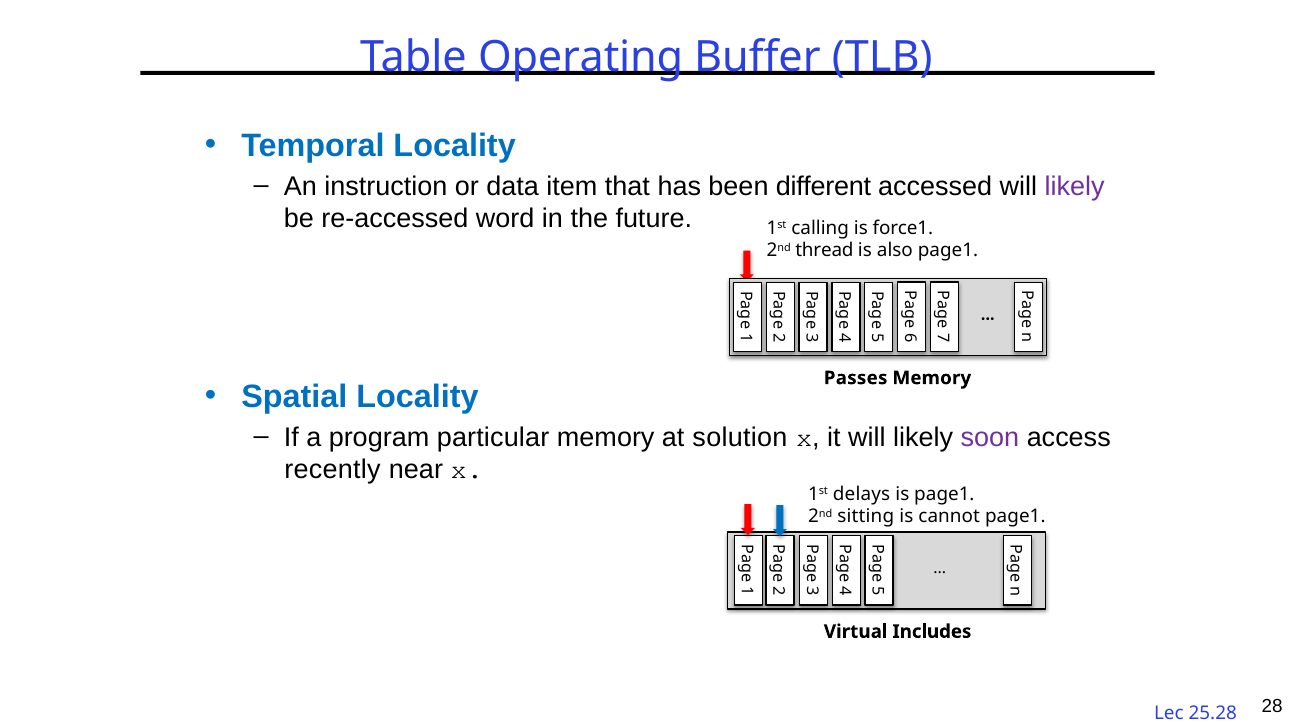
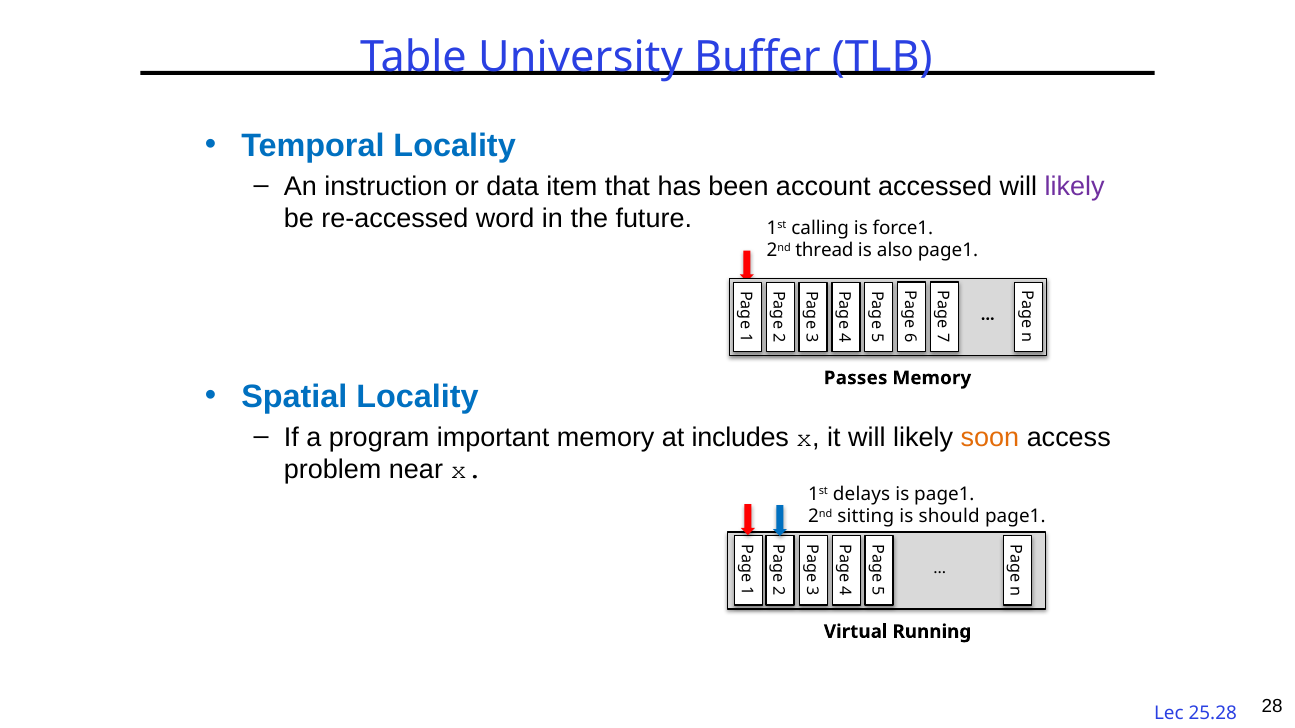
Operating: Operating -> University (580, 57)
different: different -> account (823, 186)
particular: particular -> important (493, 438)
solution: solution -> includes (740, 438)
soon colour: purple -> orange (990, 438)
recently: recently -> problem (333, 470)
cannot: cannot -> should (949, 517)
Includes: Includes -> Running (932, 632)
